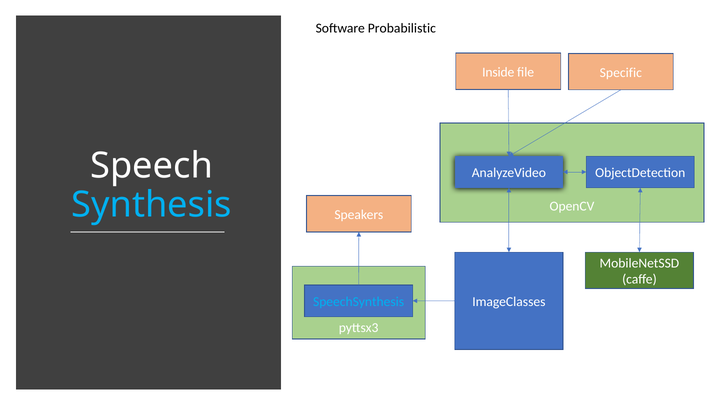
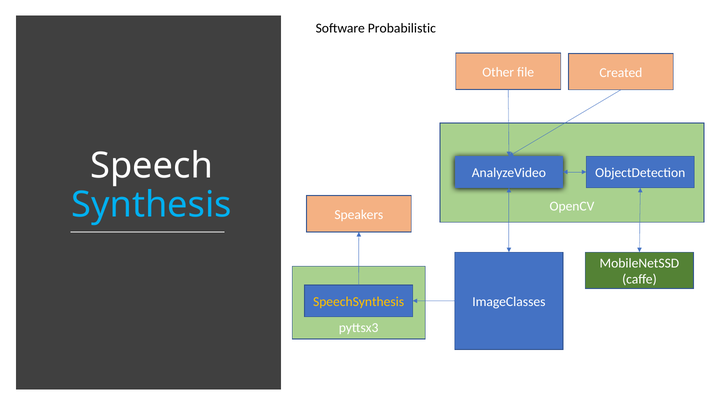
Inside: Inside -> Other (498, 72)
Specific: Specific -> Created (621, 73)
SpeechSynthesis colour: light blue -> yellow (359, 302)
